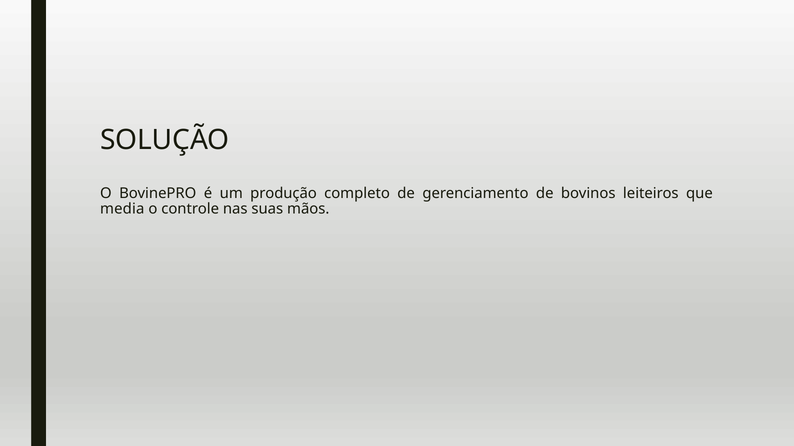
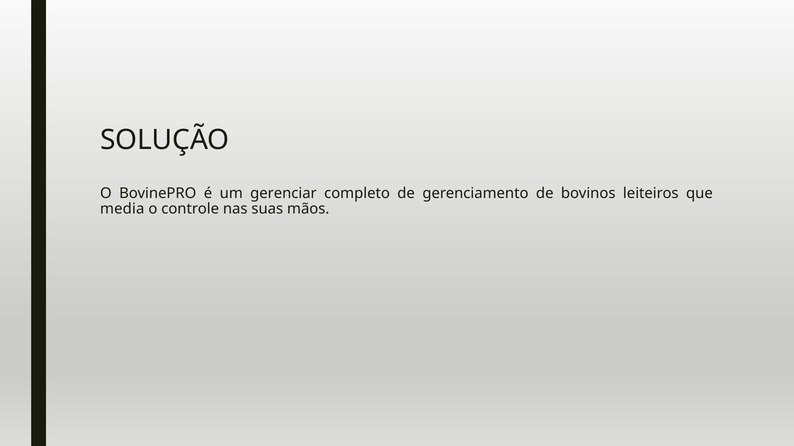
produção: produção -> gerenciar (283, 193)
